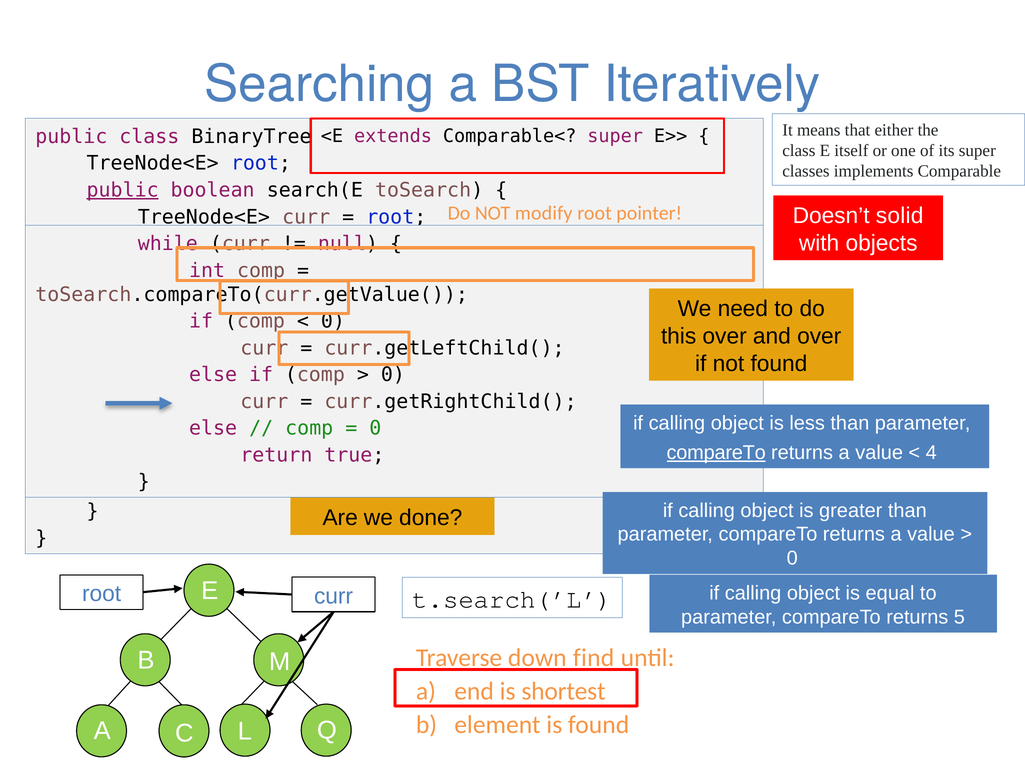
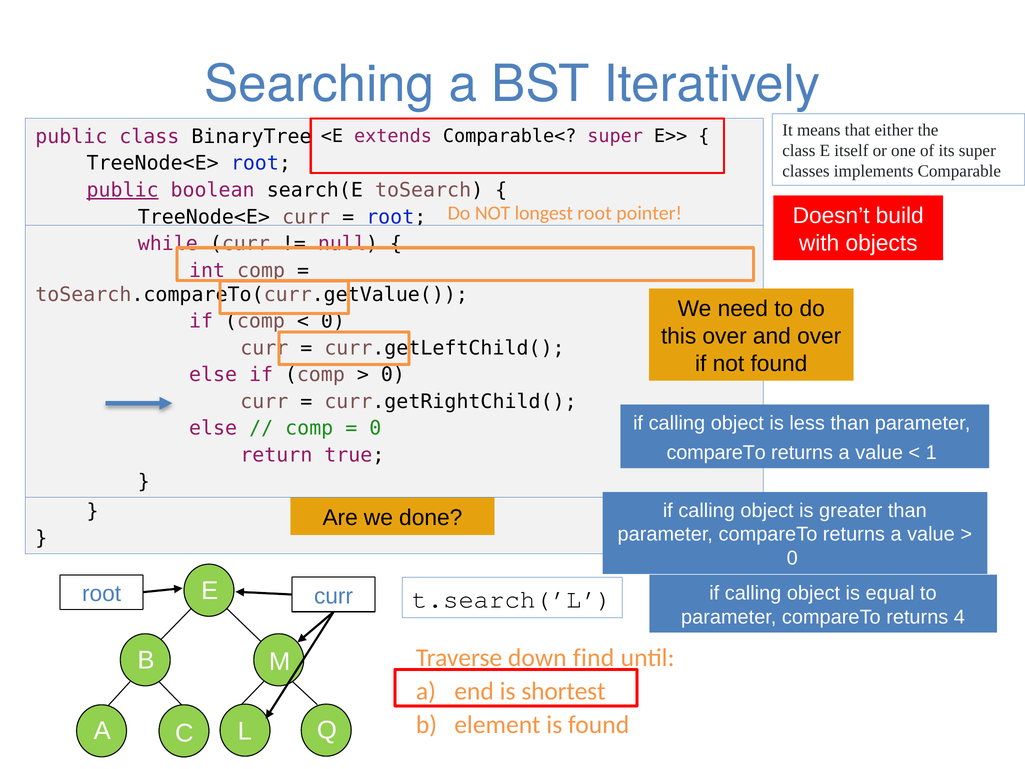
modify: modify -> longest (544, 213)
solid: solid -> build (900, 216)
compareTo underline: present -> none (716, 452)
4: 4 -> 1 (931, 452)
5: 5 -> 4 (959, 617)
